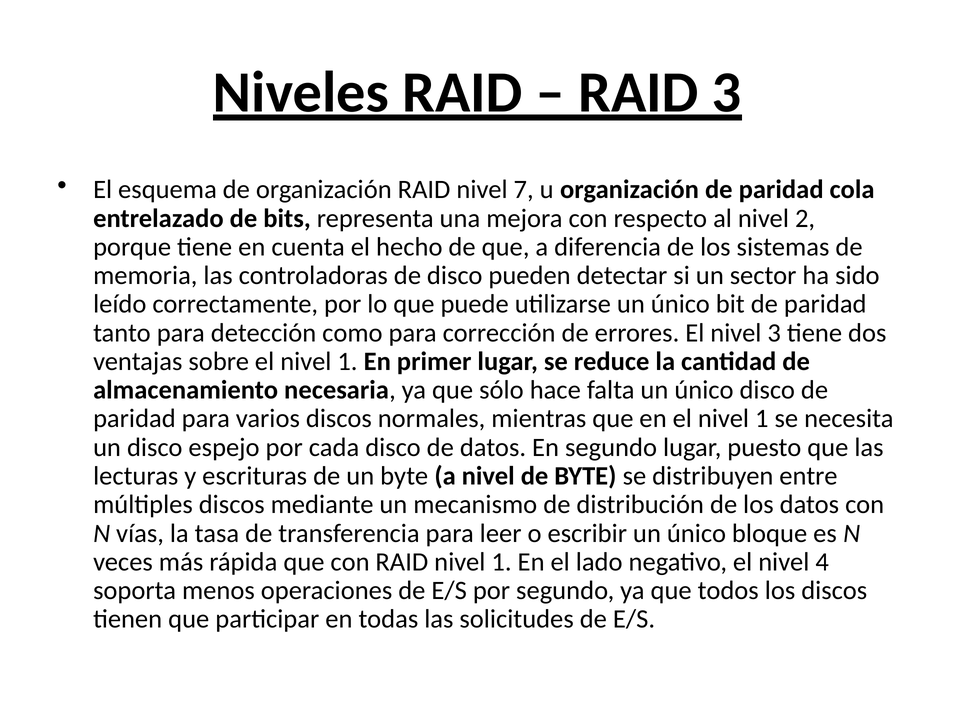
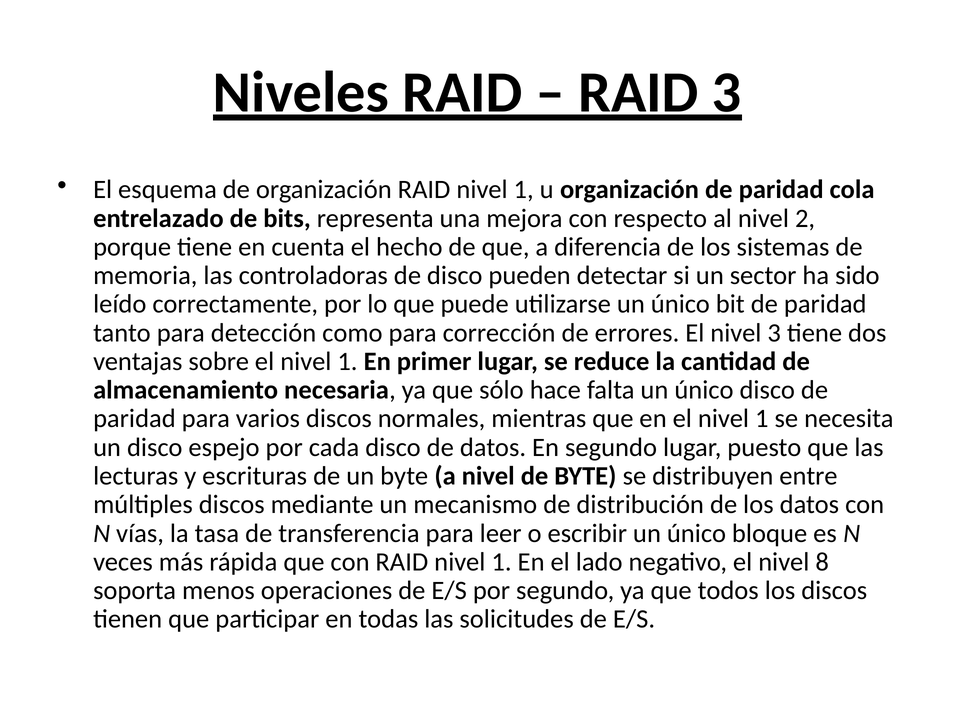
organización RAID nivel 7: 7 -> 1 (524, 190)
4: 4 -> 8 (822, 562)
